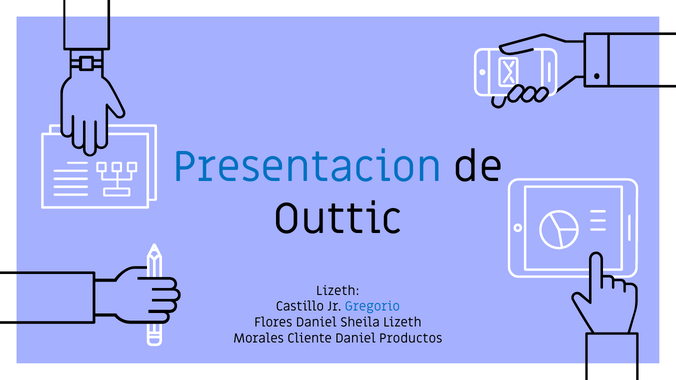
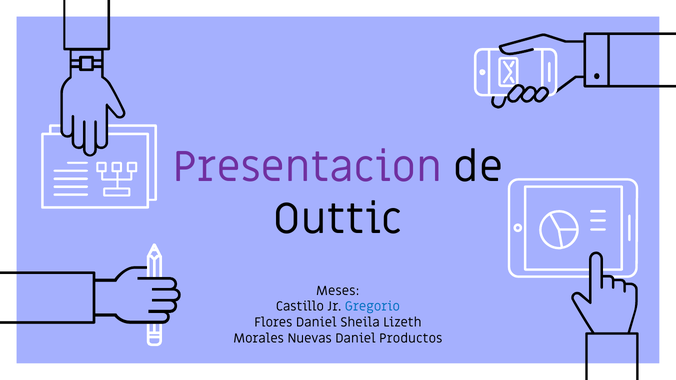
Presentacion colour: blue -> purple (307, 167)
Lizeth: Lizeth -> Meses (338, 291)
Cliente: Cliente -> Nuevas (310, 338)
